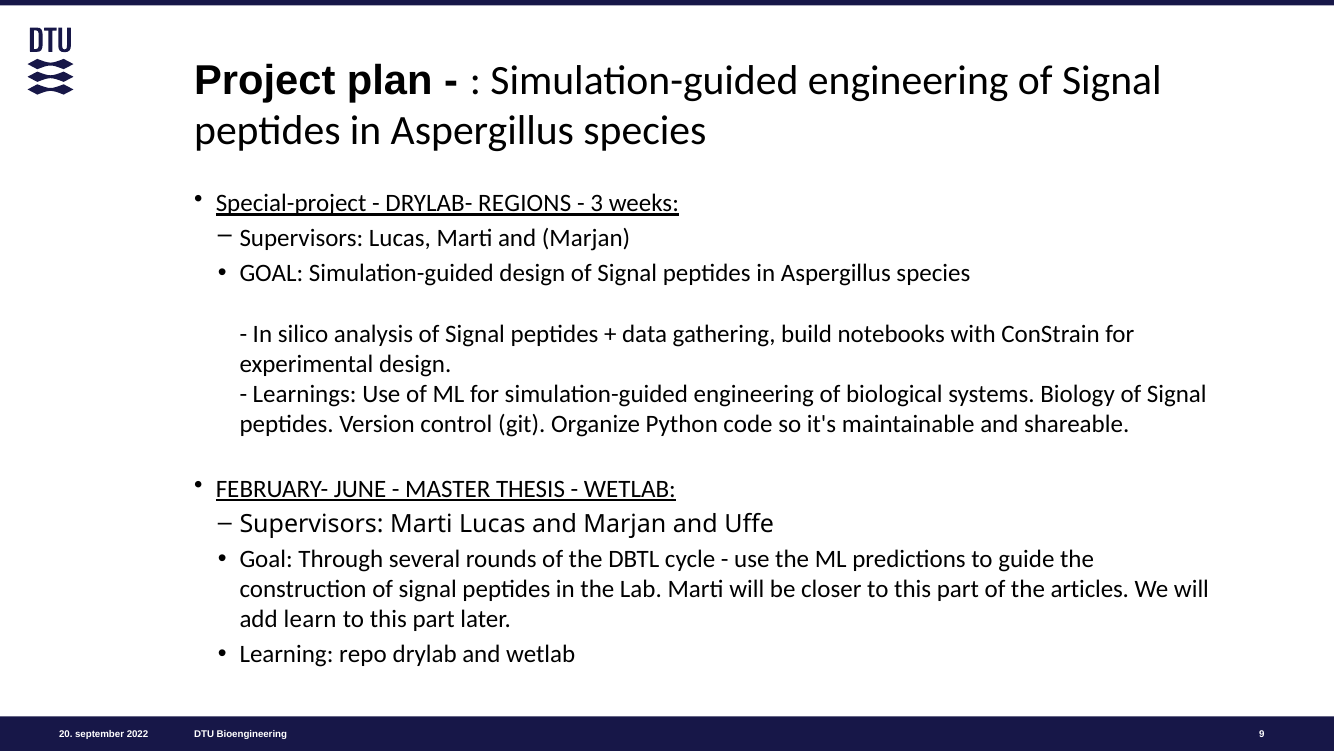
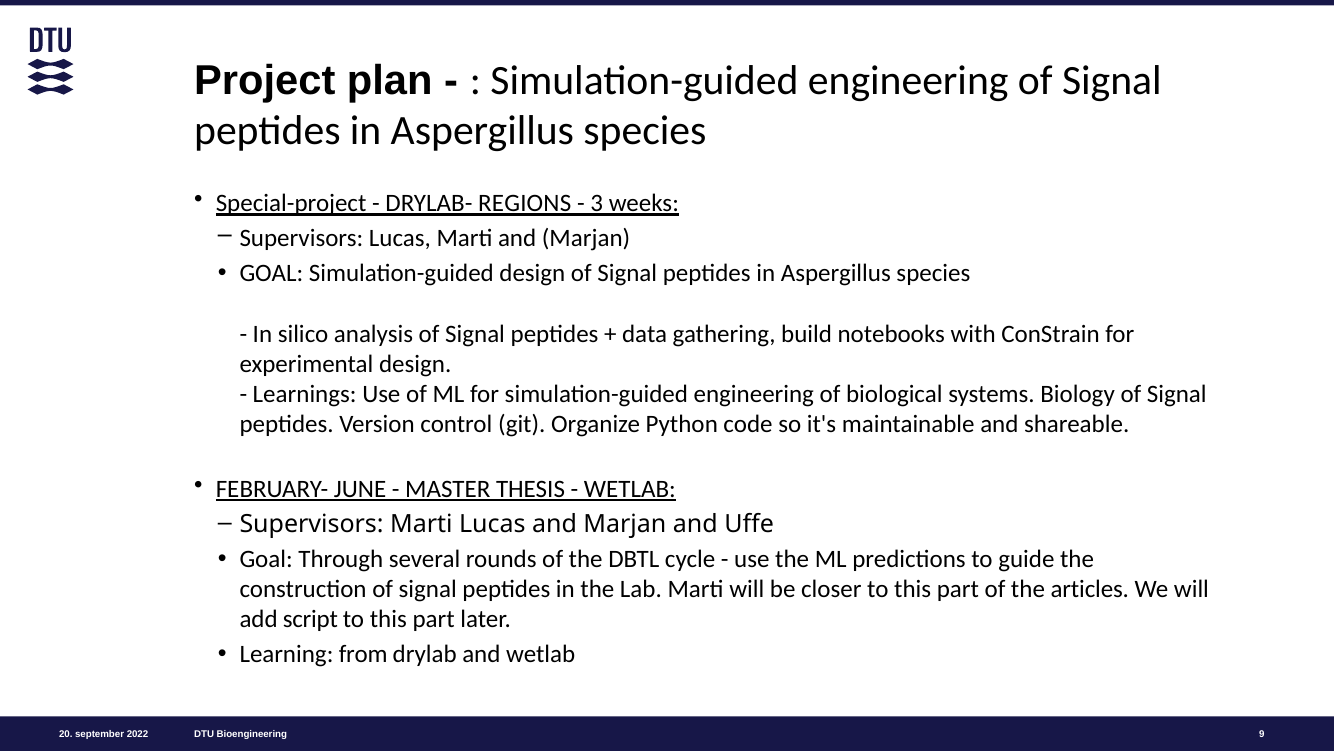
learn: learn -> script (310, 619)
repo: repo -> from (363, 654)
